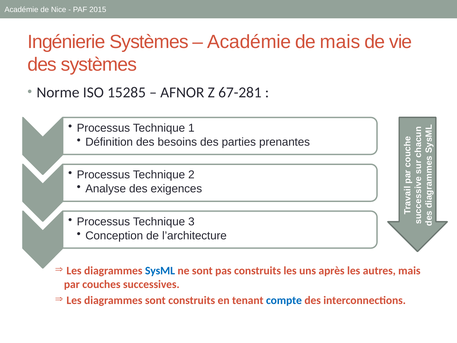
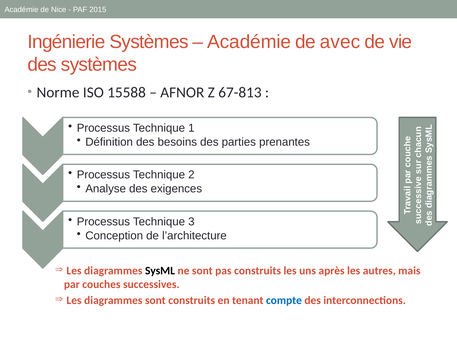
de mais: mais -> avec (340, 42)
15285: 15285 -> 15588 (127, 92)
67-281: 67-281 -> 67-813 (240, 92)
SysML colour: blue -> black (160, 271)
